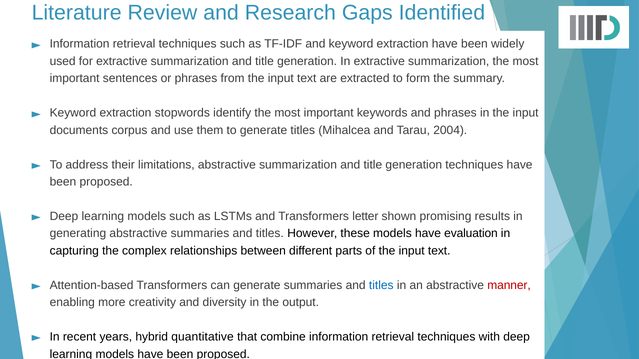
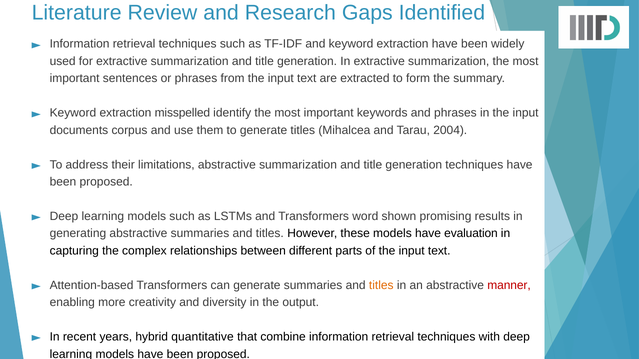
stopwords: stopwords -> misspelled (182, 113)
letter: letter -> word (365, 217)
titles colour: blue -> orange (381, 286)
